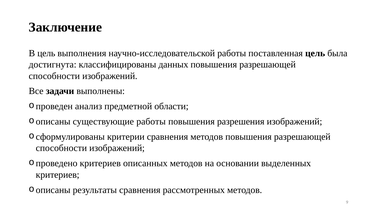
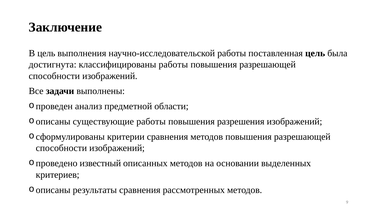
классифицированы данных: данных -> работы (173, 65)
критериев: критериев -> известный (100, 163)
